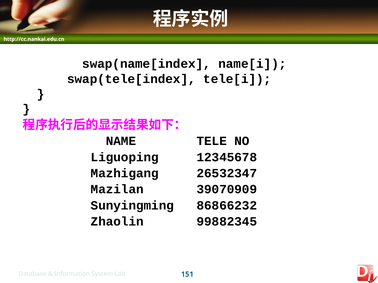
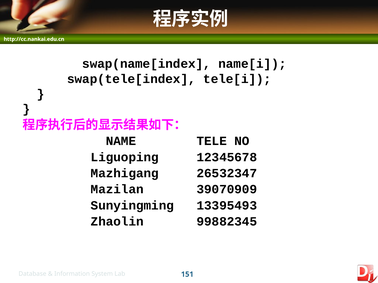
86866232: 86866232 -> 13395493 (227, 206)
